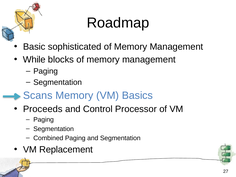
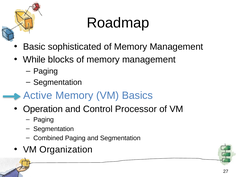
Scans: Scans -> Active (38, 96)
Proceeds: Proceeds -> Operation (43, 109)
Replacement: Replacement -> Organization (66, 149)
